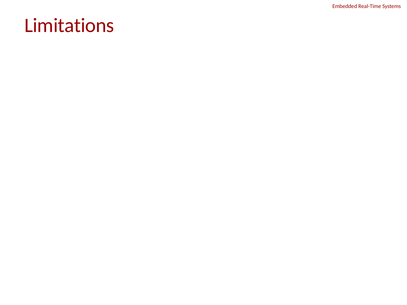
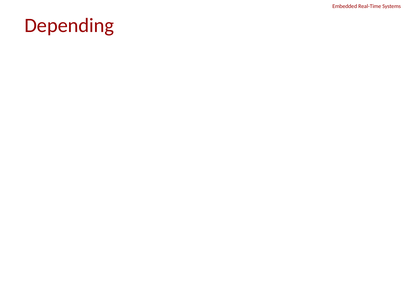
Limitations: Limitations -> Depending (69, 26)
